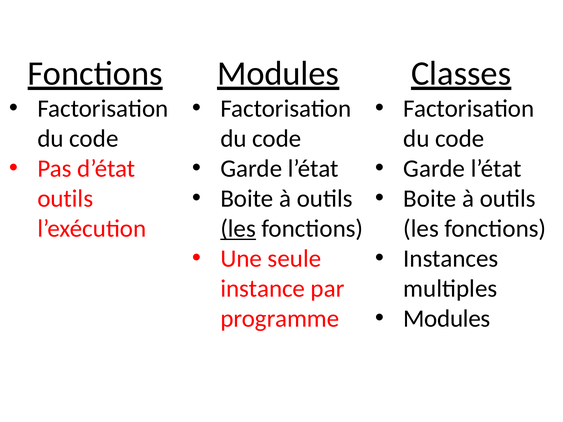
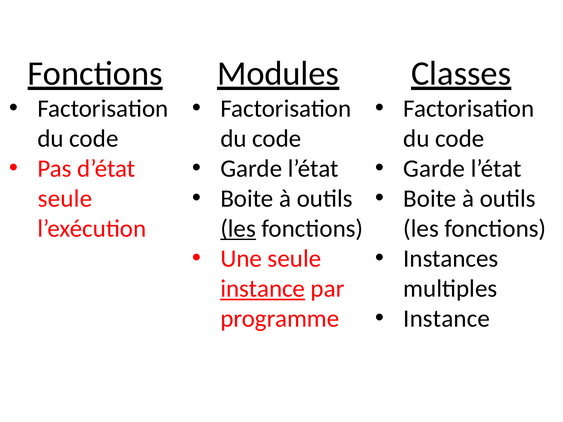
outils: outils -> seule (65, 199)
instance underline: none -> present (263, 289)
Modules: Modules -> Instance (447, 319)
